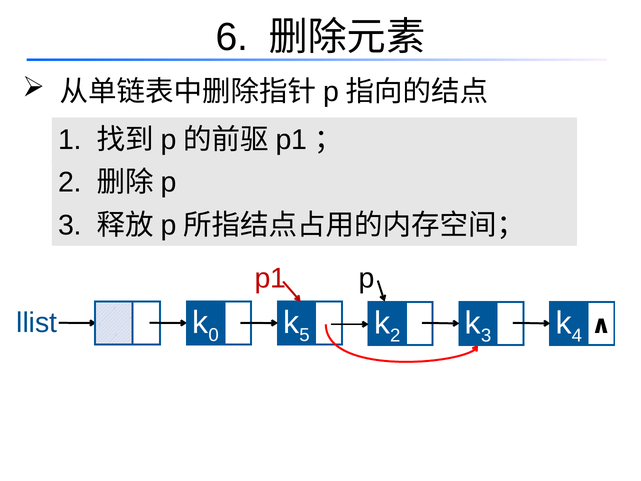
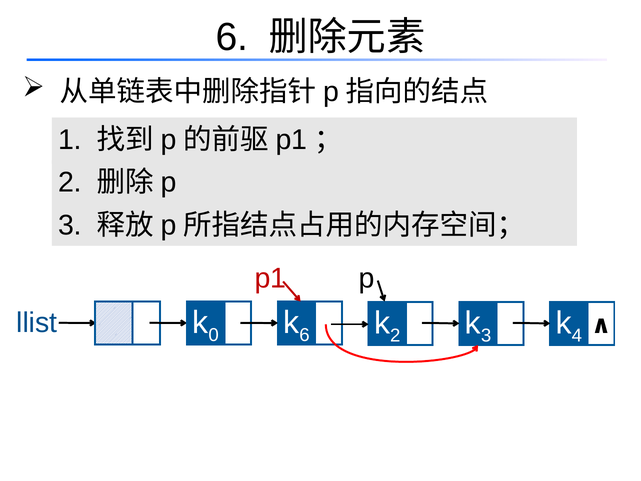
5: 5 -> 6 (304, 335)
